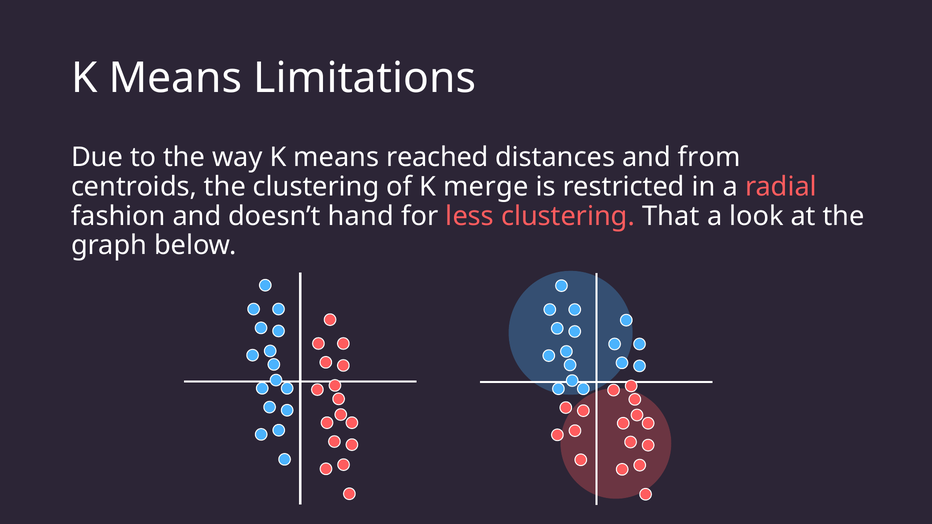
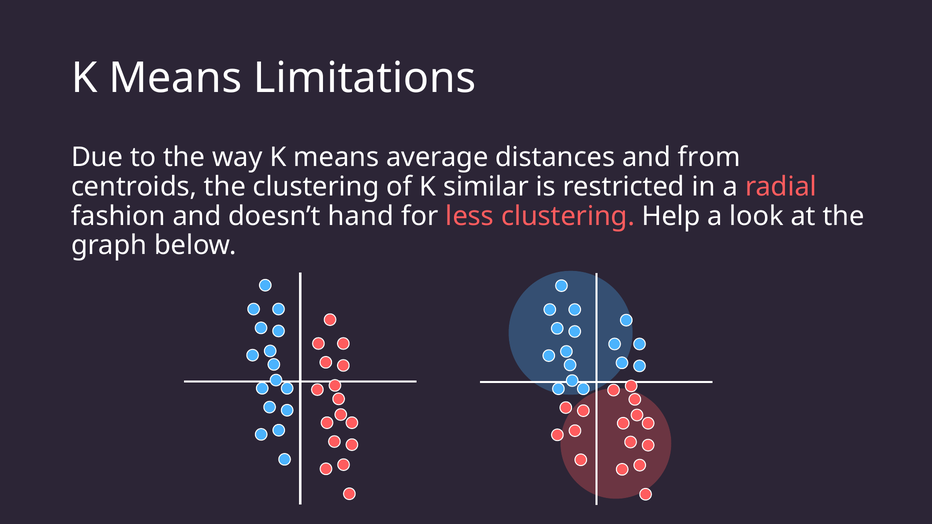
reached: reached -> average (437, 158)
merge: merge -> similar (486, 187)
That: That -> Help (671, 216)
